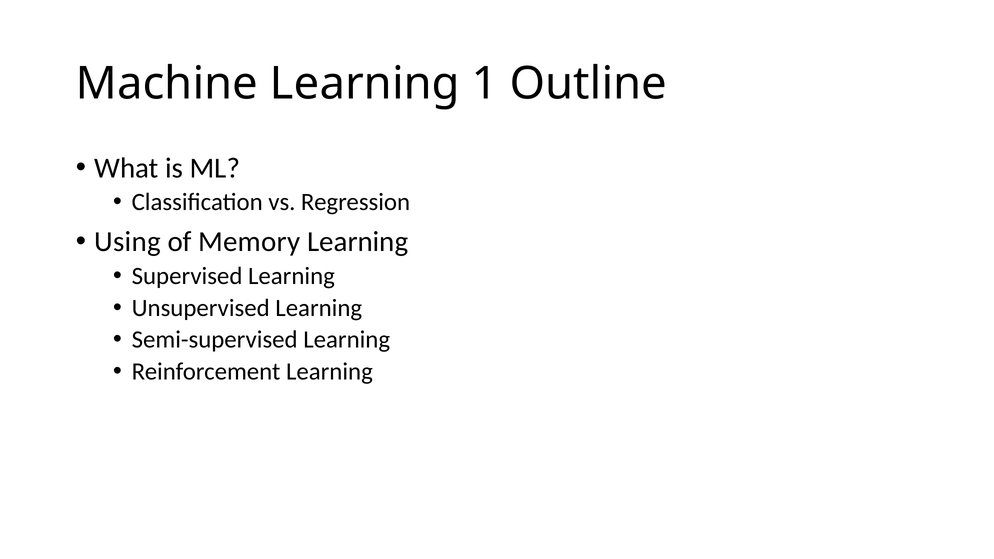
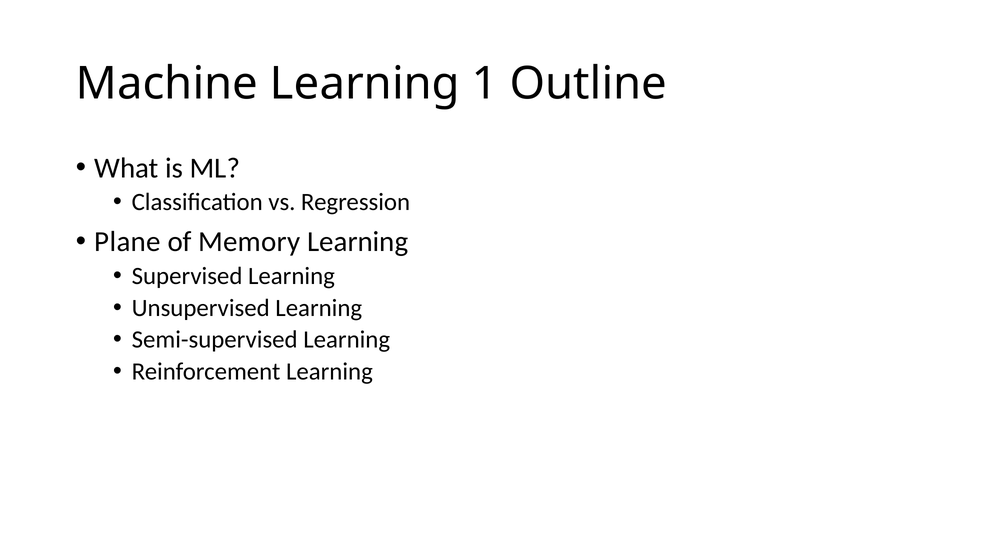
Using: Using -> Plane (128, 242)
